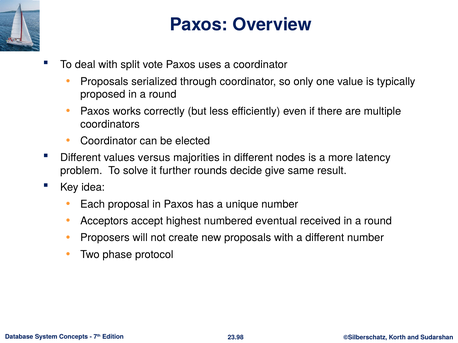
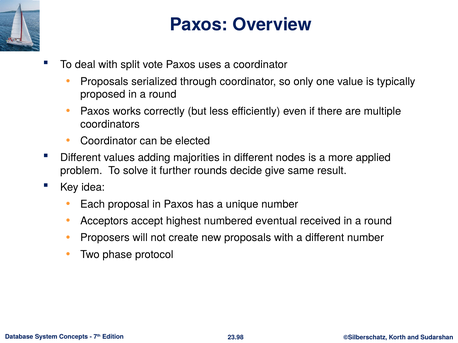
versus: versus -> adding (154, 158)
latency: latency -> applied (373, 158)
